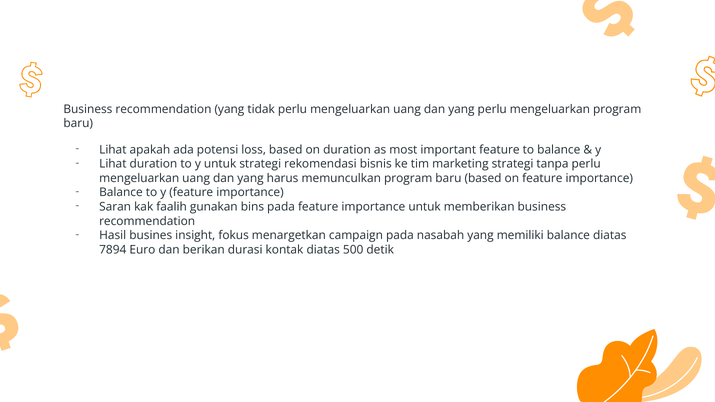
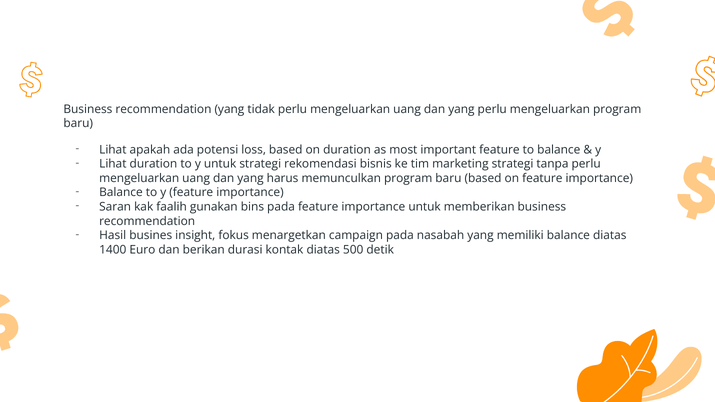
7894: 7894 -> 1400 (113, 250)
